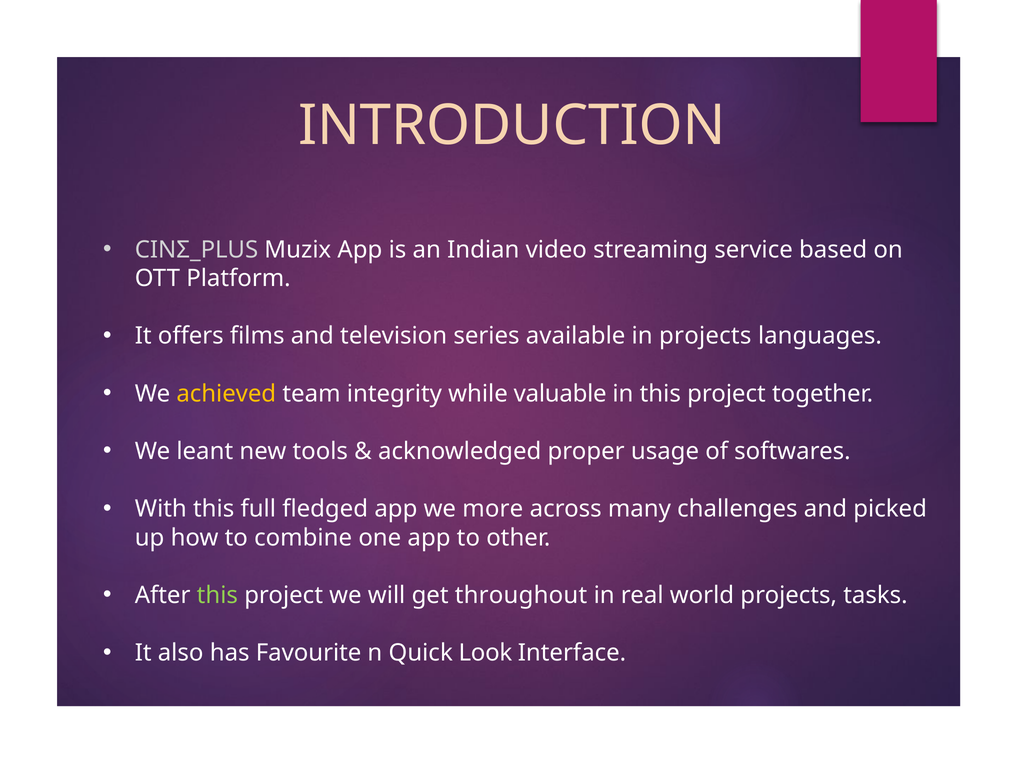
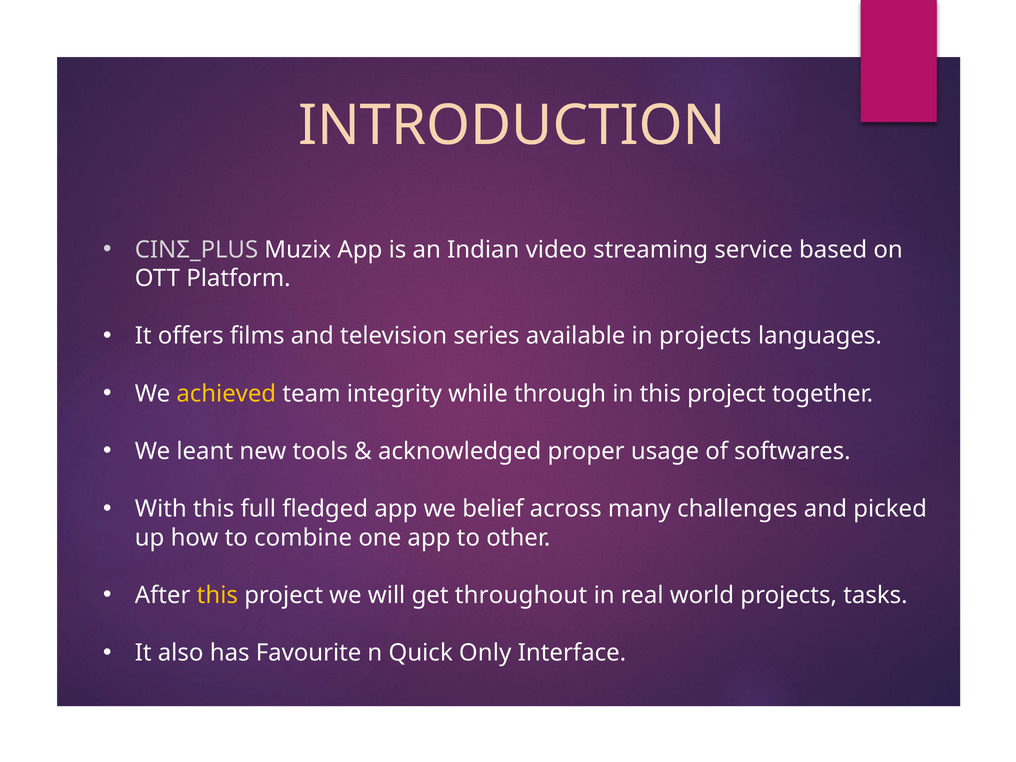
valuable: valuable -> through (560, 394)
more: more -> belief (493, 509)
this colour: light green -> yellow (217, 595)
Look: Look -> Only (485, 653)
